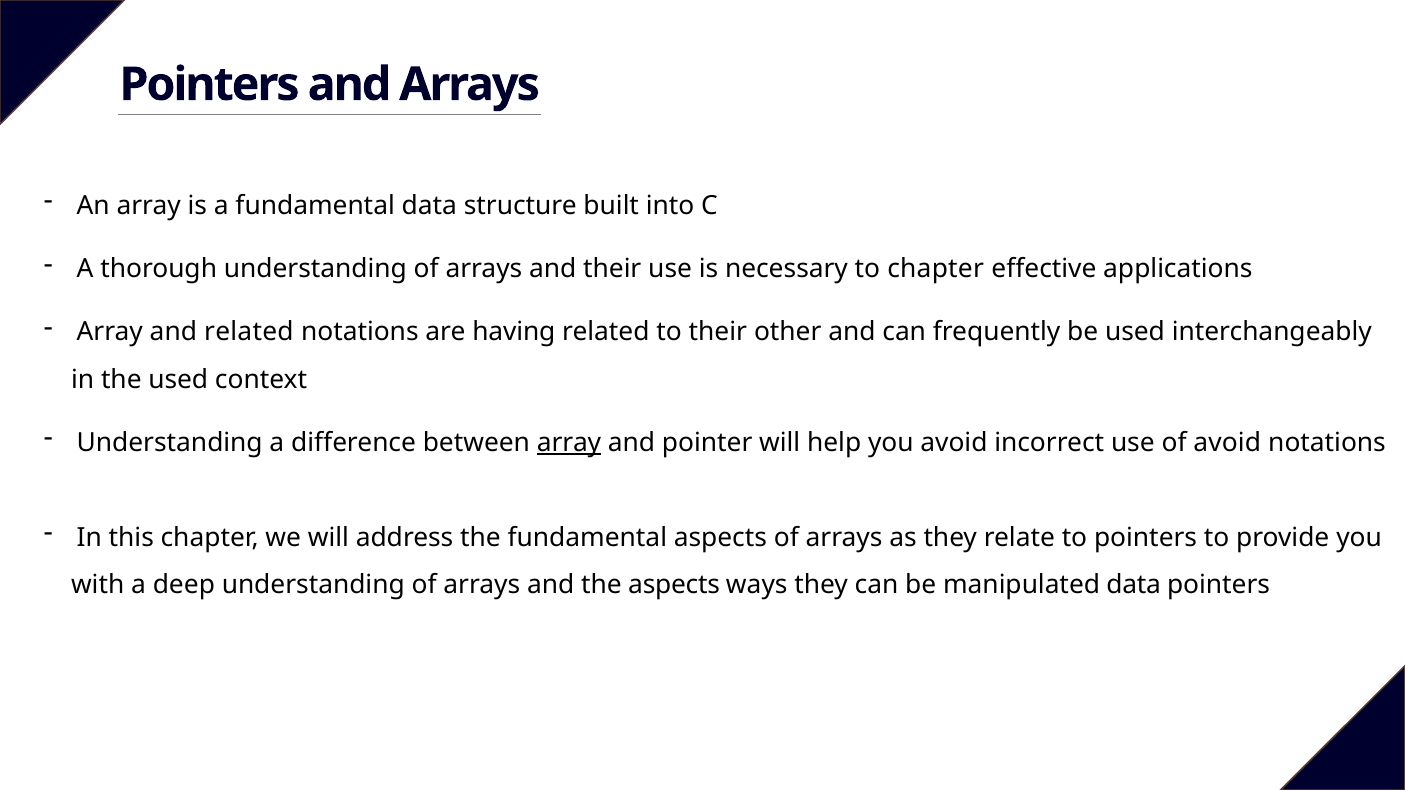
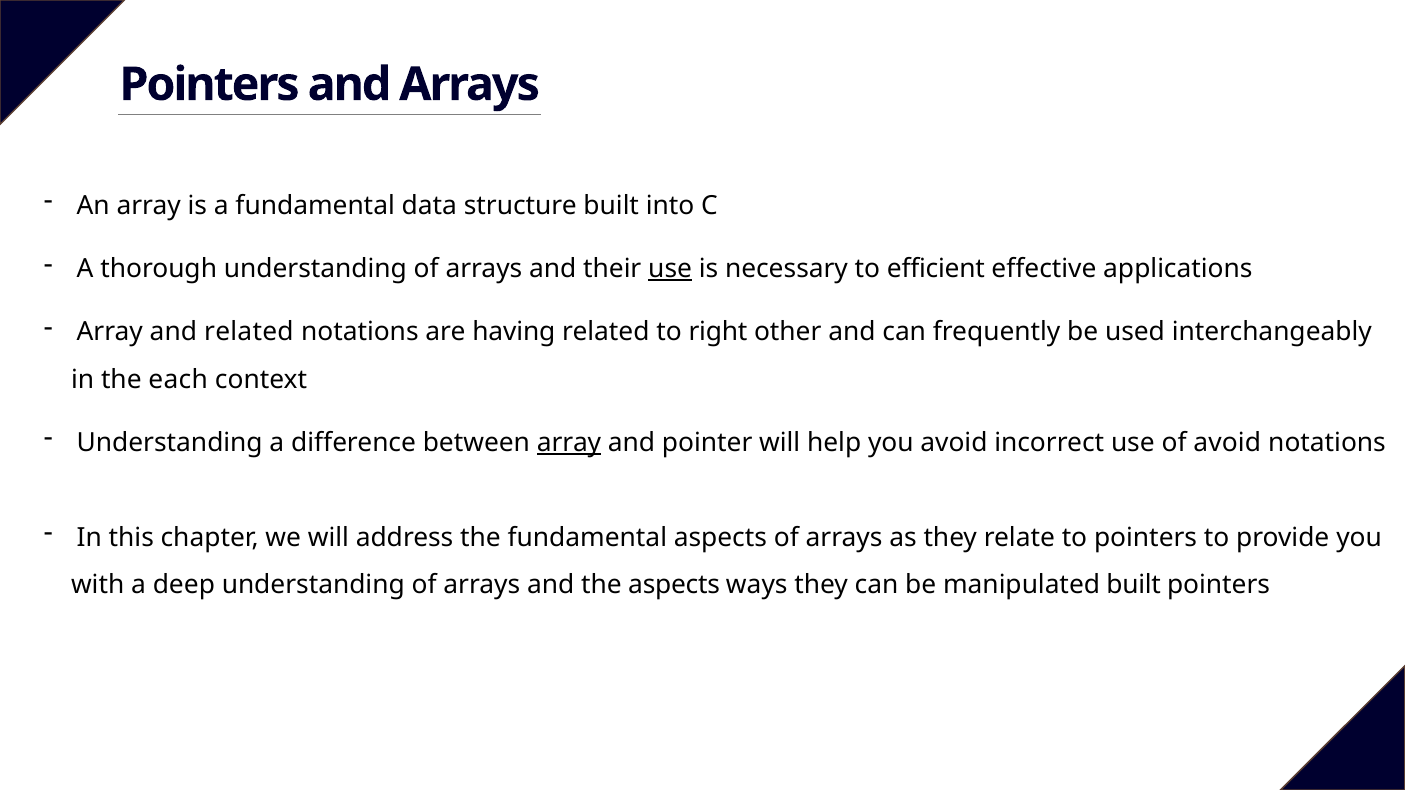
use underline: none -> present (670, 269)
to chapter: chapter -> efficient (936, 269)
to their: their -> right (718, 332)
the used: used -> each (178, 380)
manipulated data: data -> built (1134, 585)
